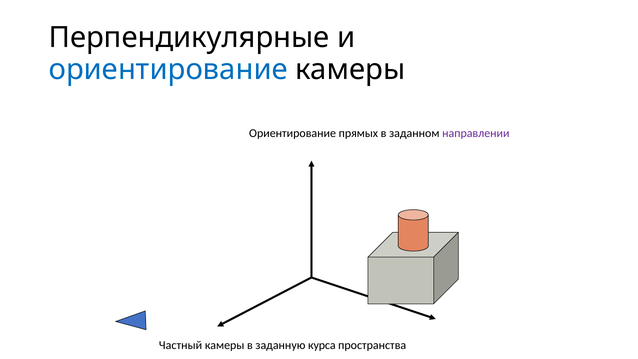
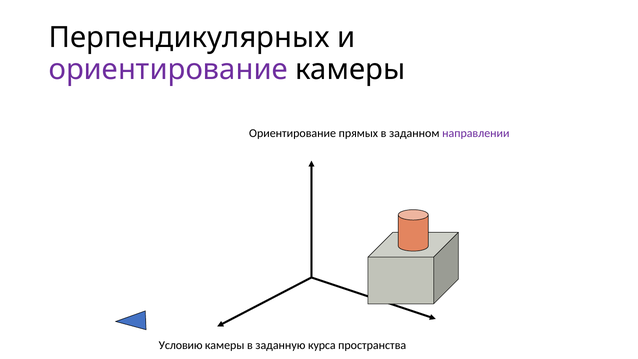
Перпендикулярные: Перпендикулярные -> Перпендикулярных (189, 38)
ориентирование colour: blue -> purple (168, 69)
Частный: Частный -> Условию (181, 345)
